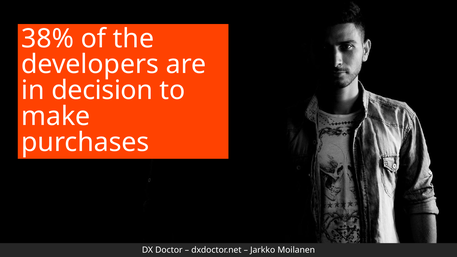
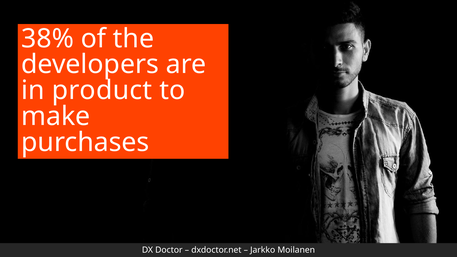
decision: decision -> product (102, 90)
